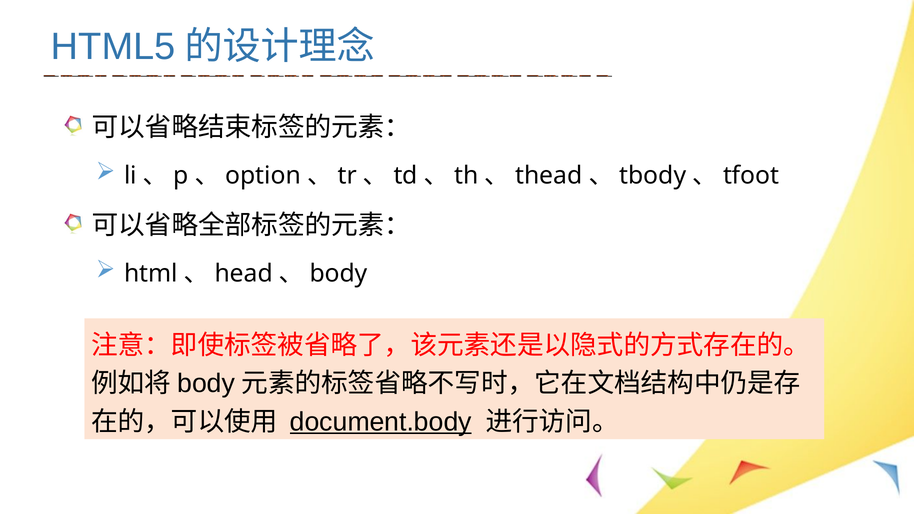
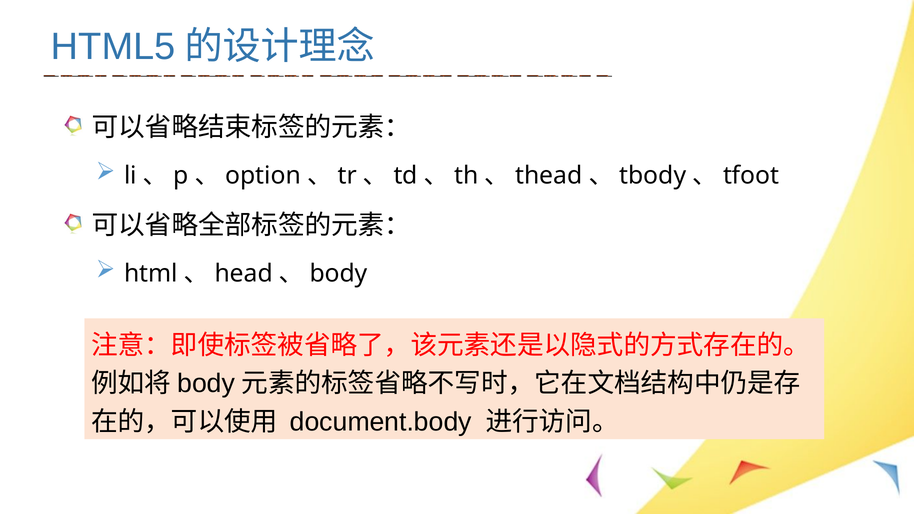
document.body underline: present -> none (381, 422)
